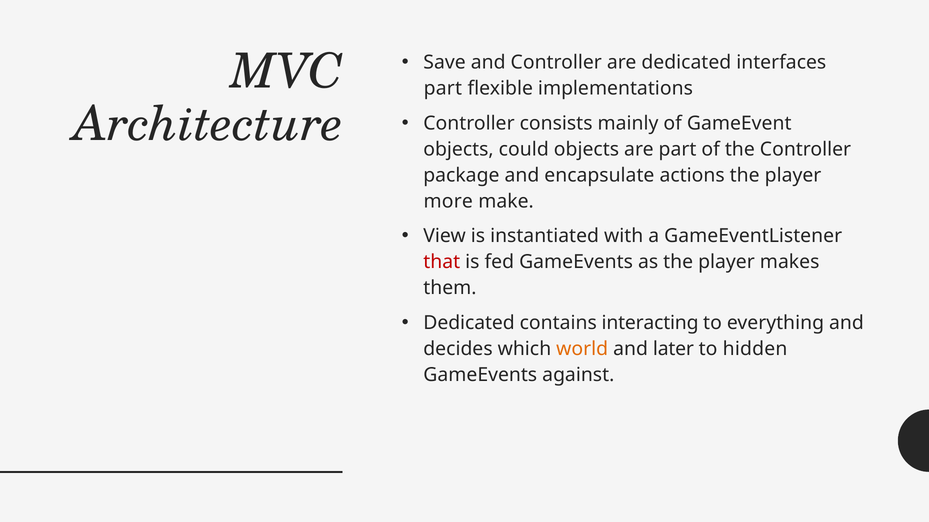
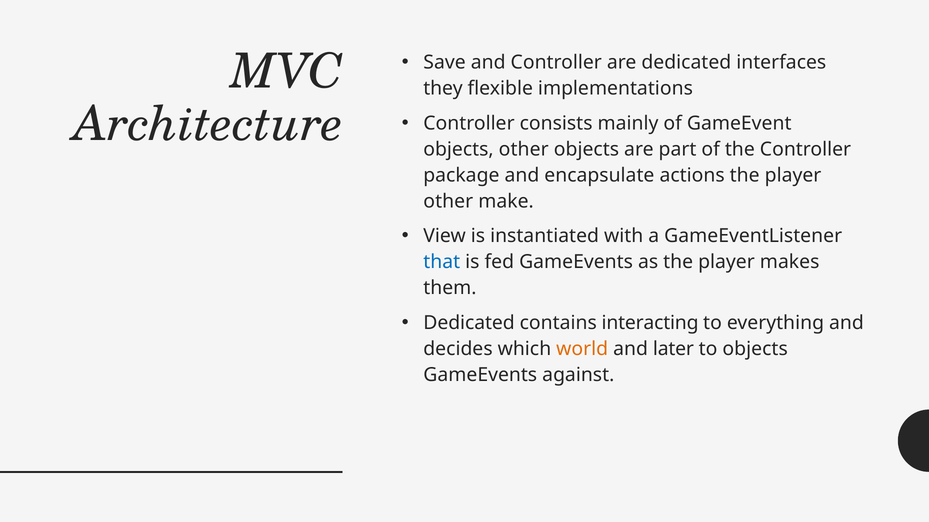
part: part -> they (443, 89)
objects could: could -> other (524, 149)
more: more -> other (448, 202)
that colour: red -> blue (442, 262)
to hidden: hidden -> objects (755, 349)
